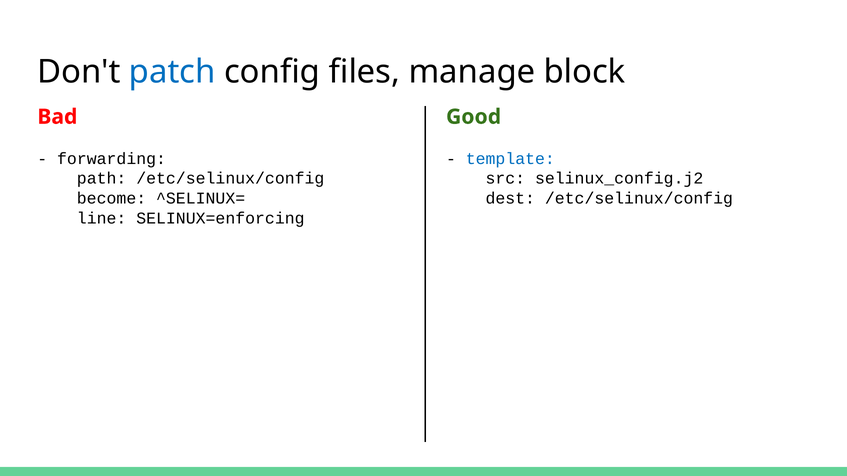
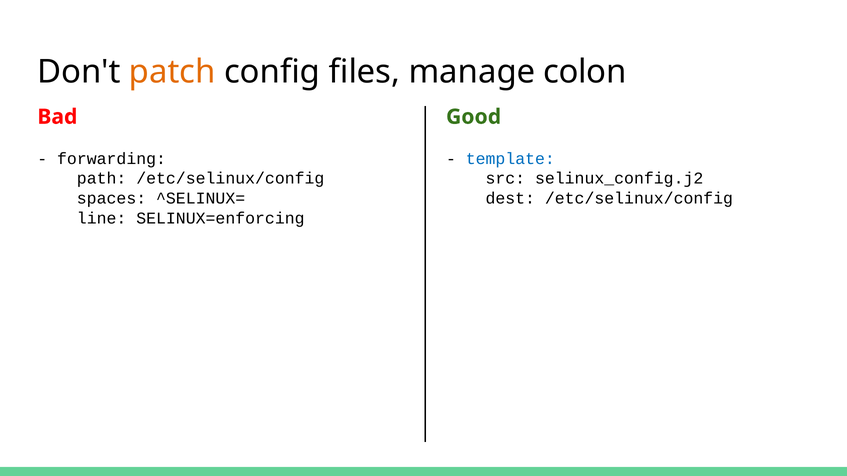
patch colour: blue -> orange (172, 72)
block: block -> colon (585, 72)
become: become -> spaces (112, 199)
